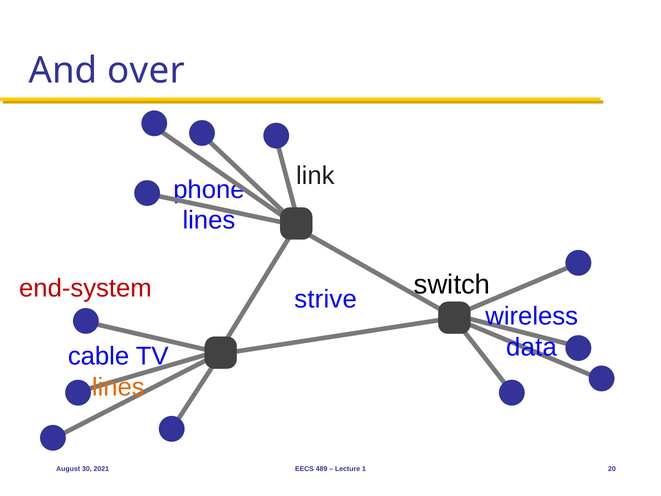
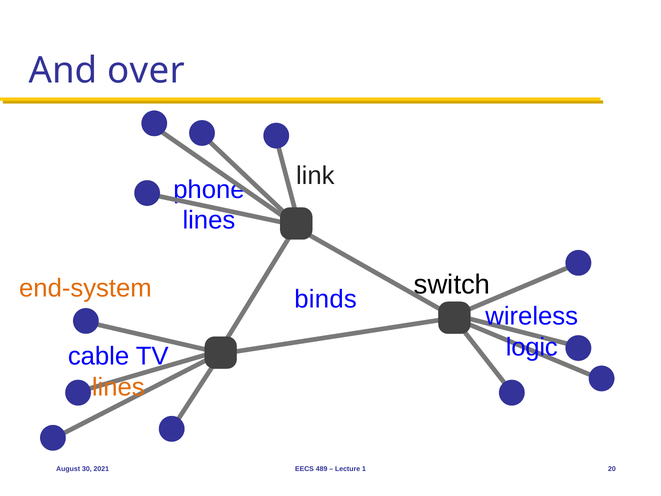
end-system colour: red -> orange (85, 288)
strive: strive -> binds (326, 299)
data: data -> logic (532, 347)
